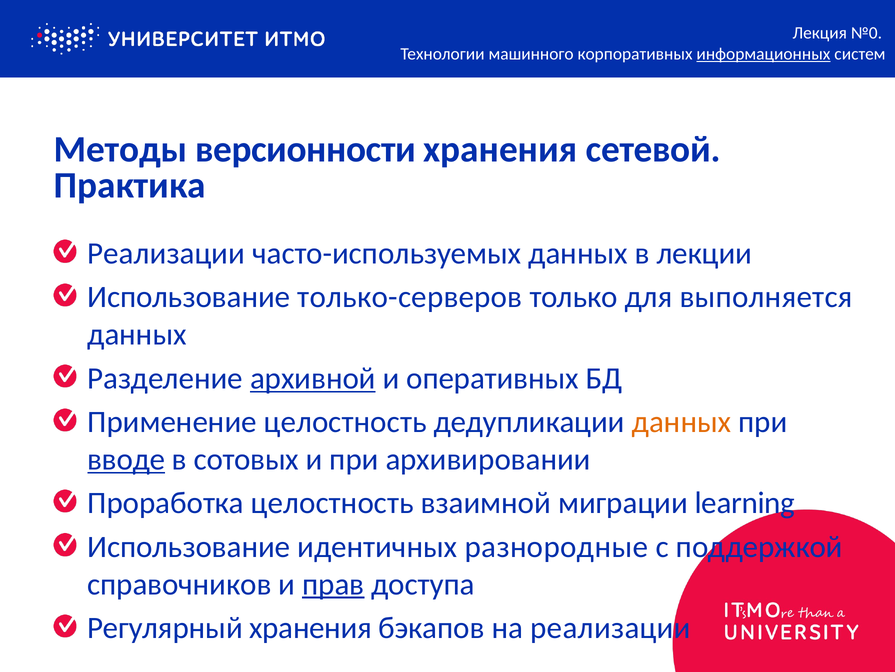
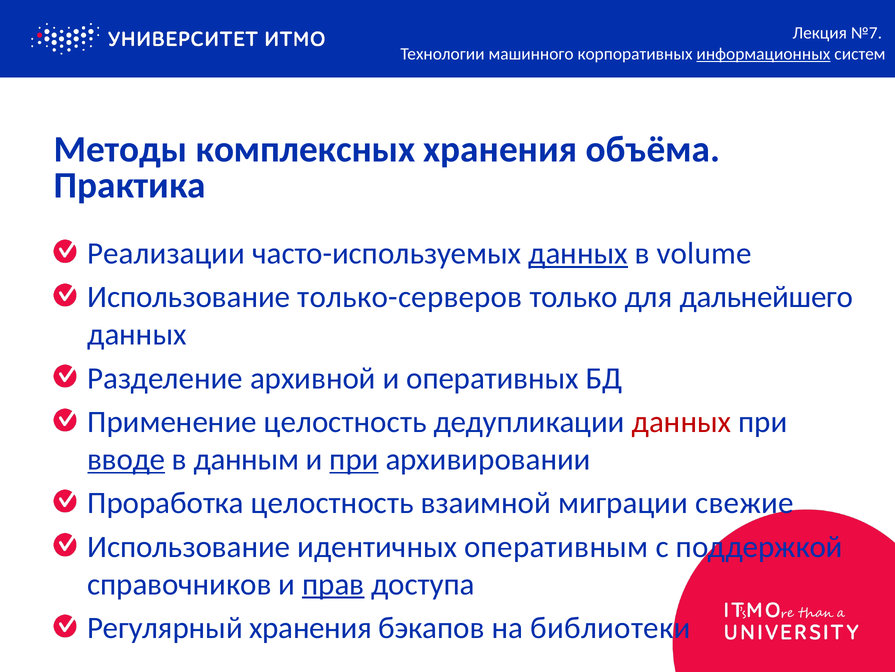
№0: №0 -> №7 (866, 33)
версионности: версионности -> комплексных (305, 149)
сетевой: сетевой -> объёма (653, 149)
данных underline: none -> present (578, 253)
лекции: лекции -> volume (704, 253)
выполняется: выполняется -> дальнейшего (766, 297)
архивной underline: present -> none (313, 378)
данных colour: orange -> red (682, 422)
сотовых: сотовых -> данным (246, 459)
при underline: none -> present (354, 459)
learning: learning -> свежие (745, 503)
разнородные: разнородные -> оперативным (556, 546)
на реализации: реализации -> библиотеки (611, 627)
